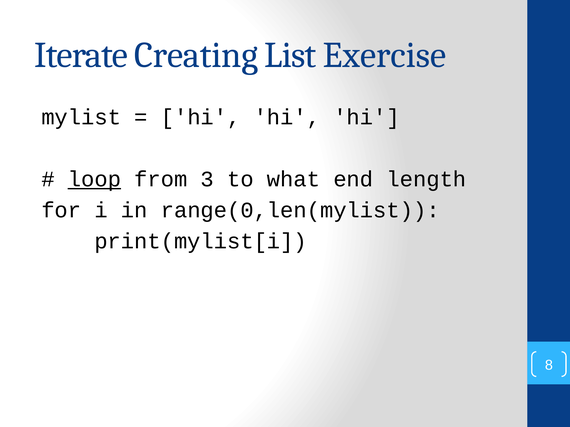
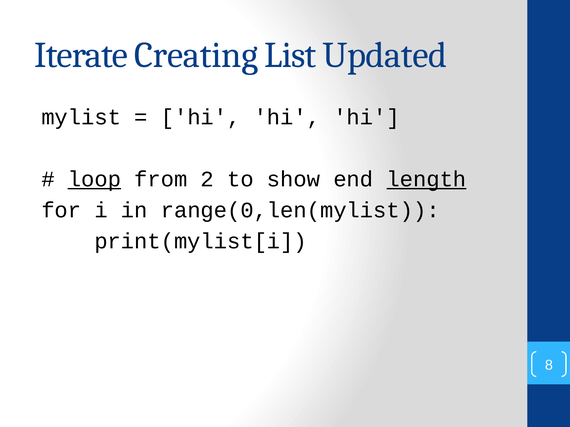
Exercise: Exercise -> Updated (385, 55)
3: 3 -> 2 (207, 179)
what: what -> show (294, 179)
length underline: none -> present (426, 179)
